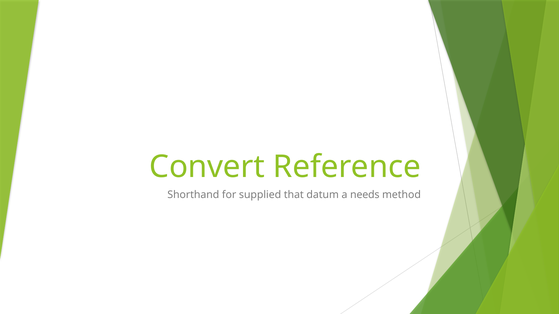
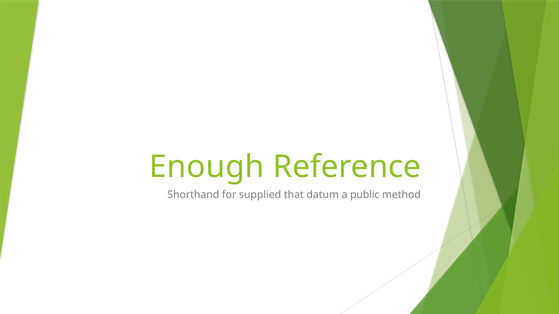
Convert: Convert -> Enough (207, 167)
needs: needs -> public (365, 195)
